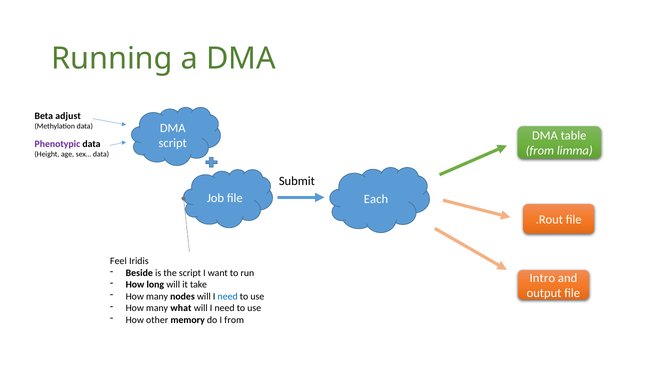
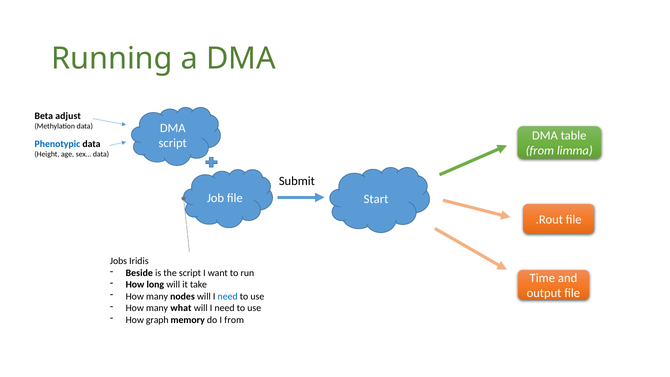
Phenotypic colour: purple -> blue (57, 144)
Each: Each -> Start (376, 199)
Feel: Feel -> Jobs (119, 261)
Intro: Intro -> Time (542, 278)
other: other -> graph (157, 320)
